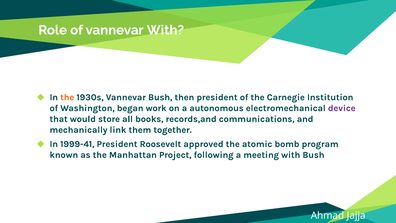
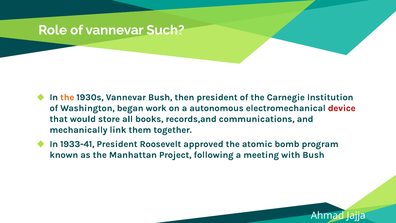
vannevar With: With -> Such (165, 30)
device colour: purple -> red (342, 108)
1999-41: 1999-41 -> 1933-41 (77, 144)
